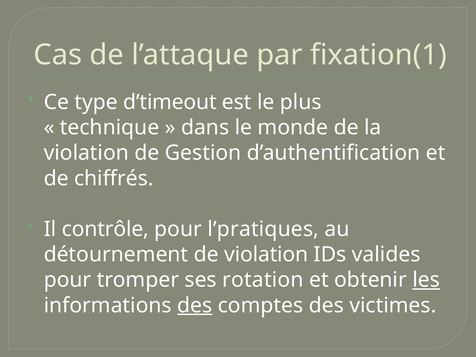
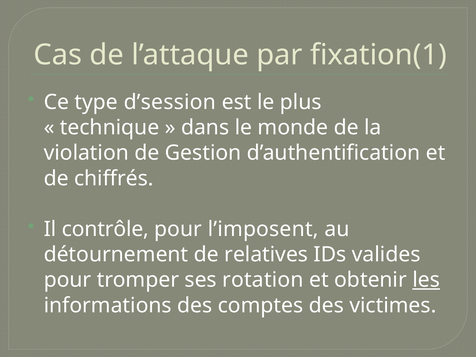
d’timeout: d’timeout -> d’session (170, 102)
l’pratiques: l’pratiques -> l’imposent (263, 229)
de violation: violation -> relatives (266, 255)
des underline: present -> none (195, 305)
